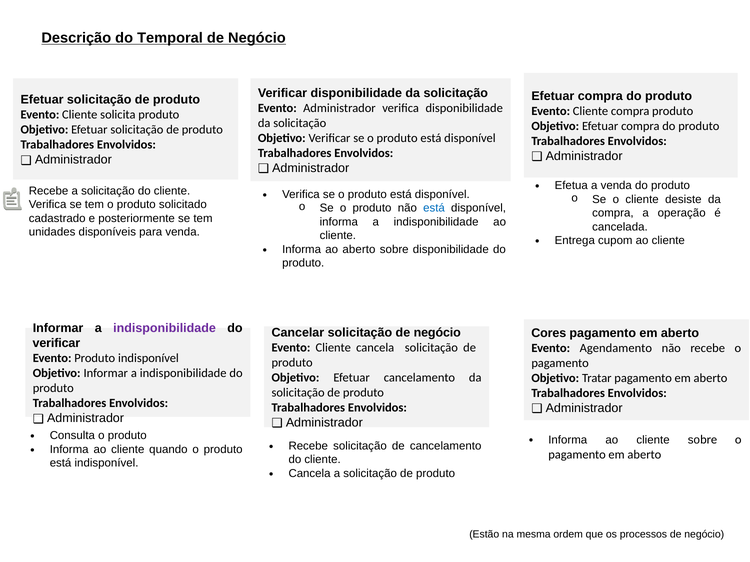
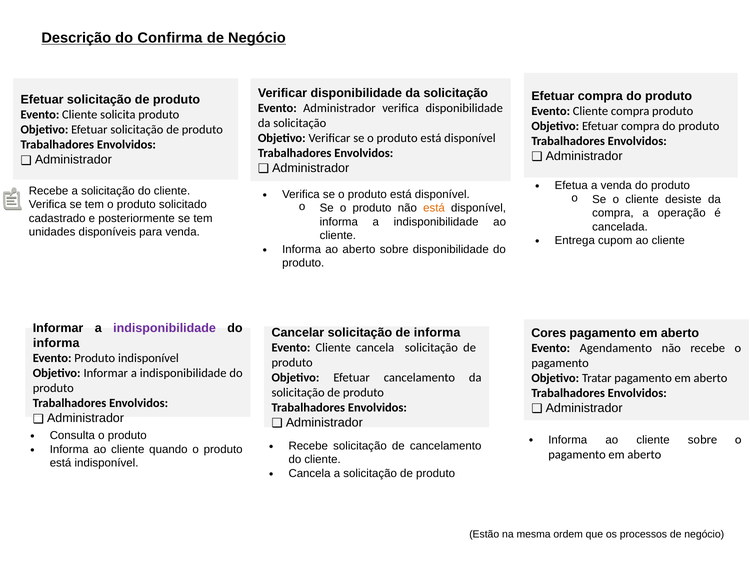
Temporal: Temporal -> Confirma (170, 38)
está colour: blue -> orange (434, 208)
solicitação de negócio: negócio -> informa (437, 333)
verificar: verificar -> informa (56, 344)
